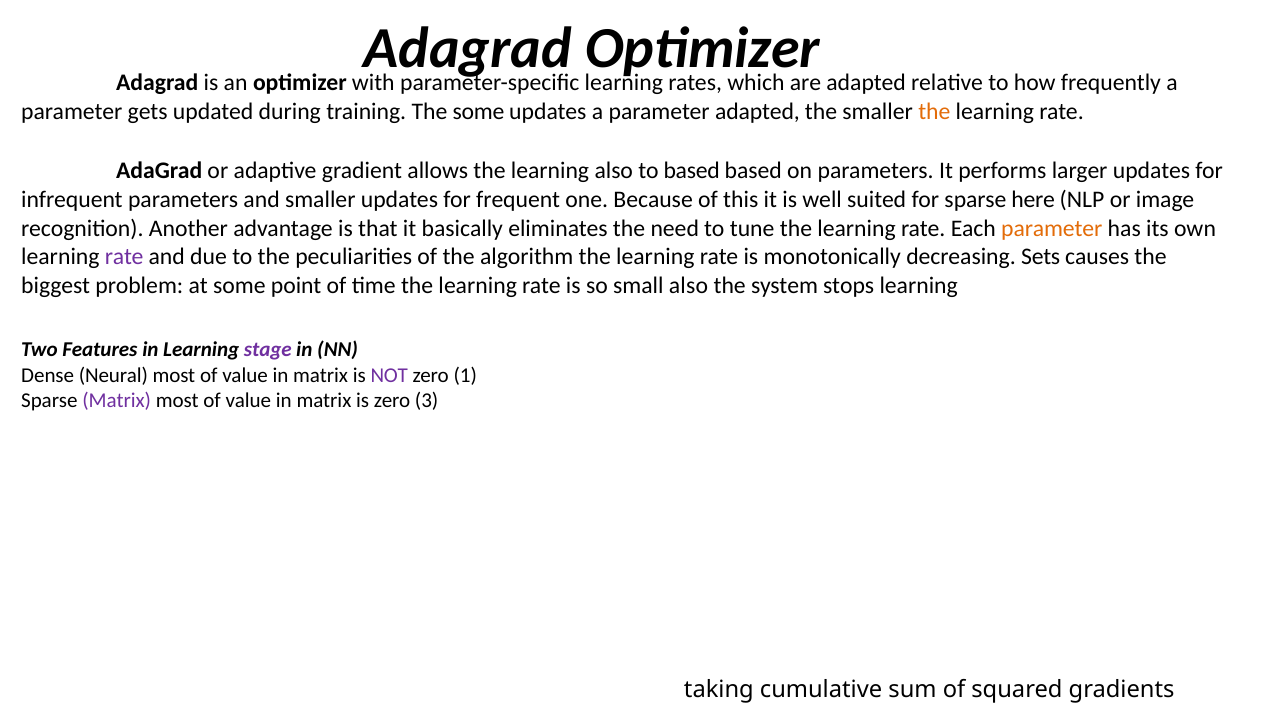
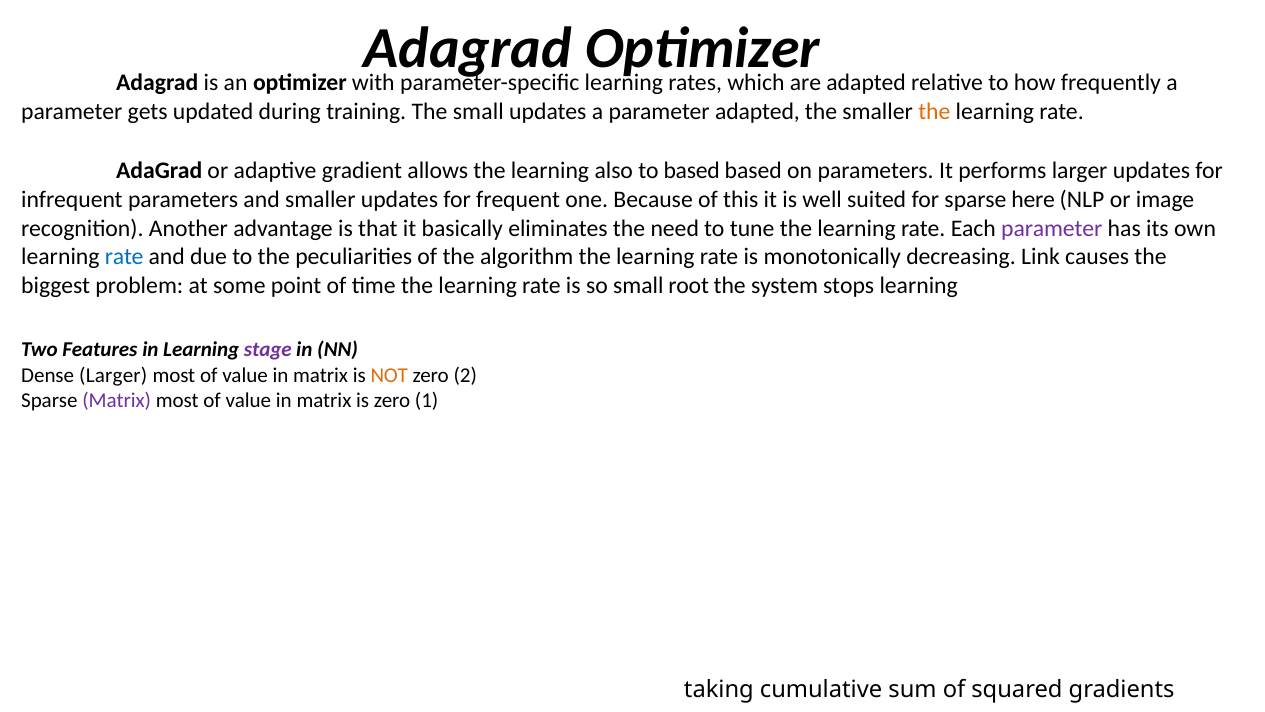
The some: some -> small (478, 111)
parameter colour: orange -> purple (1052, 228)
rate colour: purple -> blue (124, 257)
Sets: Sets -> Link (1041, 257)
small also: also -> root (689, 285)
Dense Neural: Neural -> Larger (113, 375)
NOT colour: purple -> orange (389, 375)
1: 1 -> 2 (465, 375)
3: 3 -> 1 (427, 400)
